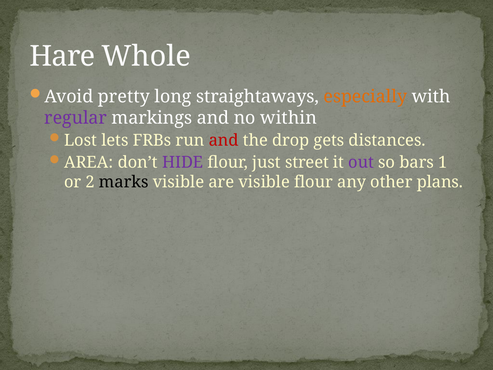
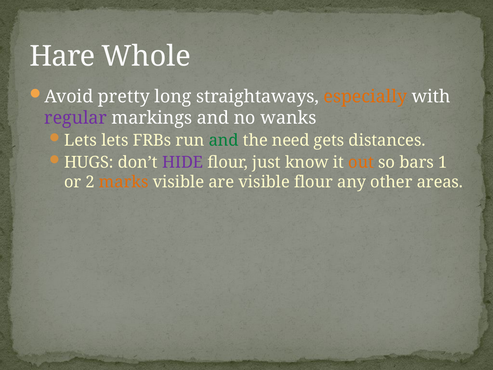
within: within -> wanks (288, 118)
Lost: Lost -> Lets (80, 140)
and colour: red -> green (224, 140)
drop: drop -> need (291, 140)
AREA: AREA -> HUGS (89, 162)
street: street -> know (307, 162)
out colour: purple -> orange (361, 162)
marks colour: black -> orange (124, 182)
plans: plans -> areas (440, 182)
